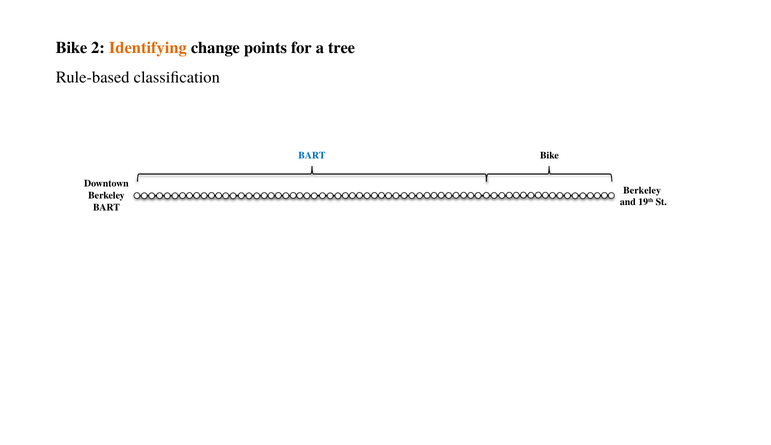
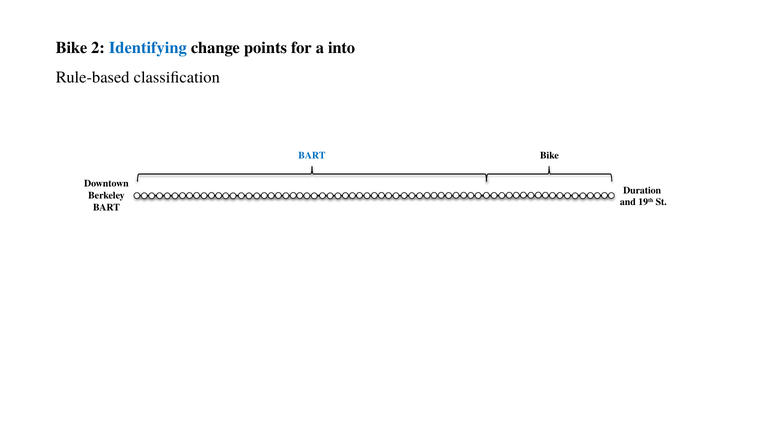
Identifying colour: orange -> blue (148, 48)
tree: tree -> into (342, 48)
Berkeley: Berkeley -> Duration (642, 190)
